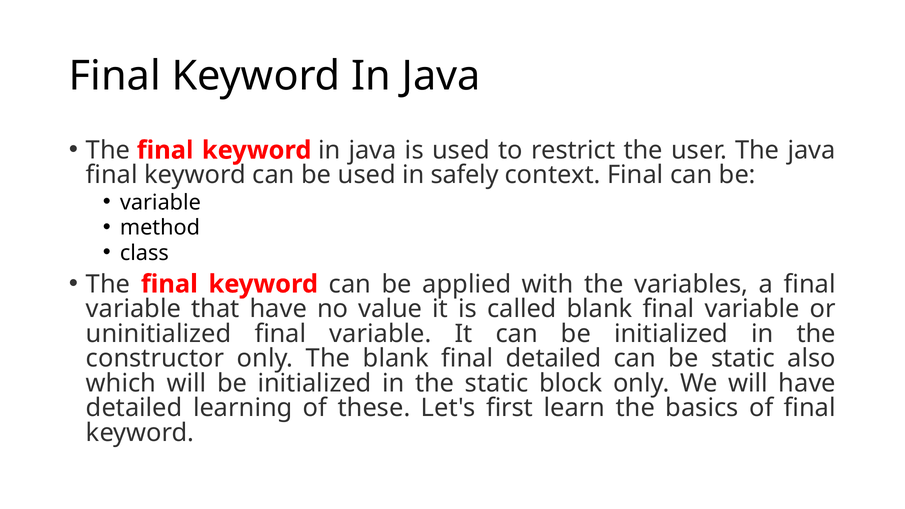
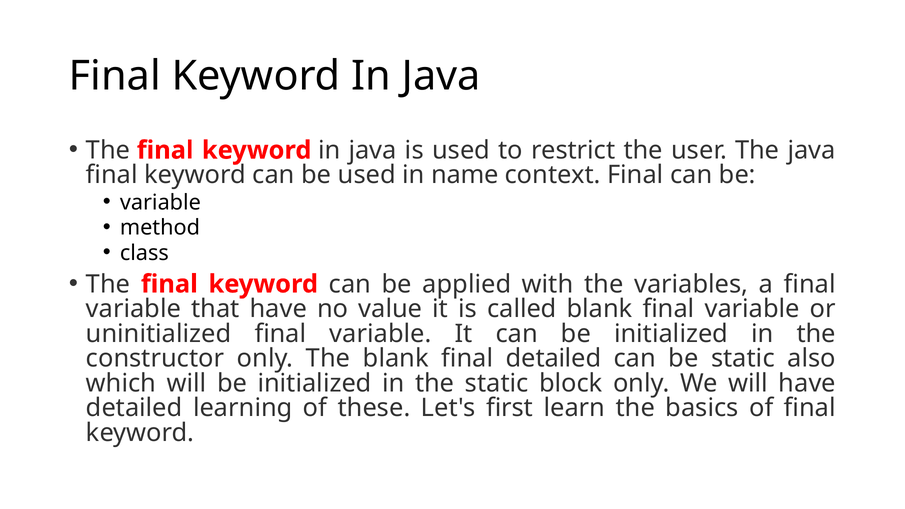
safely: safely -> name (465, 175)
